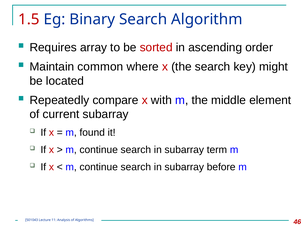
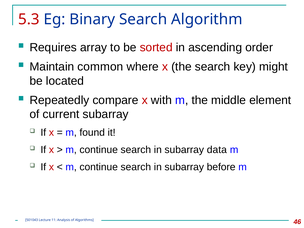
1.5: 1.5 -> 5.3 (29, 19)
term: term -> data (217, 150)
